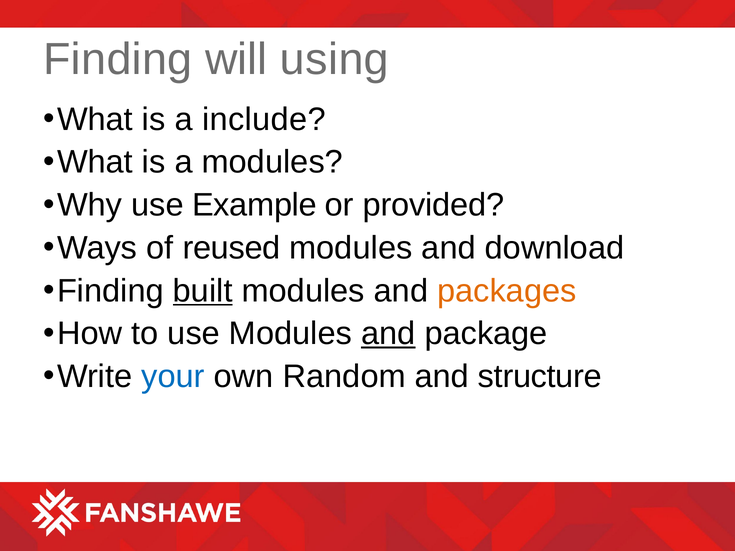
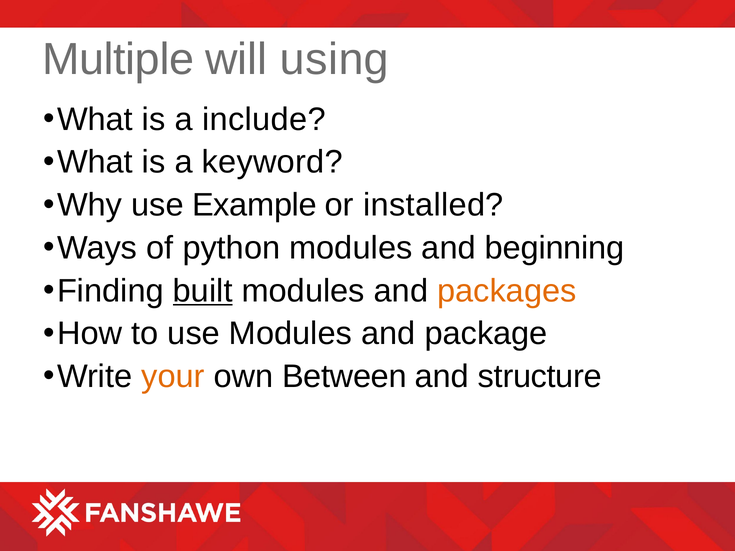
Finding: Finding -> Multiple (118, 60)
a modules: modules -> keyword (272, 162)
provided: provided -> installed (433, 205)
reused: reused -> python (231, 248)
download: download -> beginning (555, 248)
and underline: present -> none (388, 334)
your colour: blue -> orange (173, 377)
Random: Random -> Between (344, 377)
